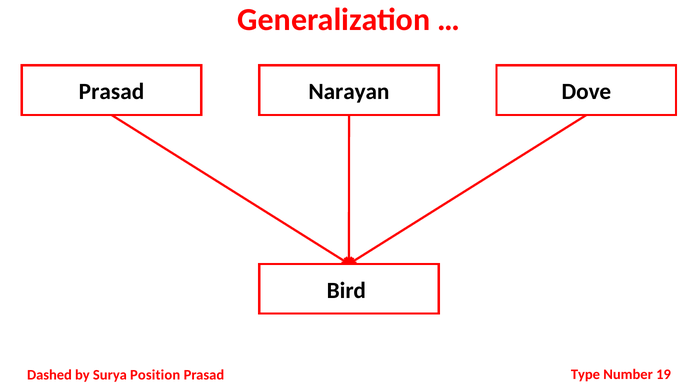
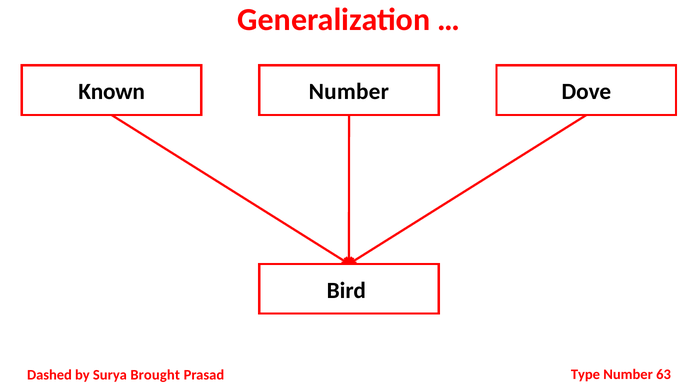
Prasad: Prasad -> Known (112, 92)
Narayan: Narayan -> Number (349, 92)
Position: Position -> Brought (155, 375)
19: 19 -> 63 (664, 375)
